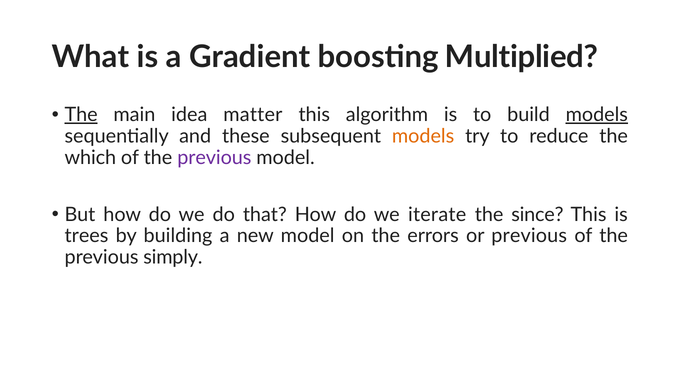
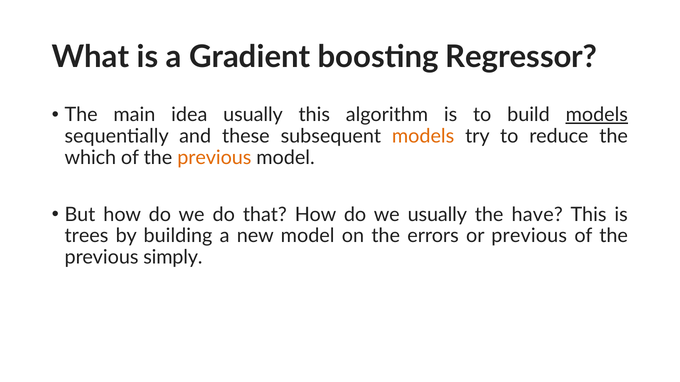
Multiplied: Multiplied -> Regressor (521, 57)
The underline: present -> none (81, 115)
idea matter: matter -> usually (253, 115)
previous colour: purple -> orange (214, 158)
we iterate: iterate -> usually (437, 215)
since: since -> have (537, 215)
